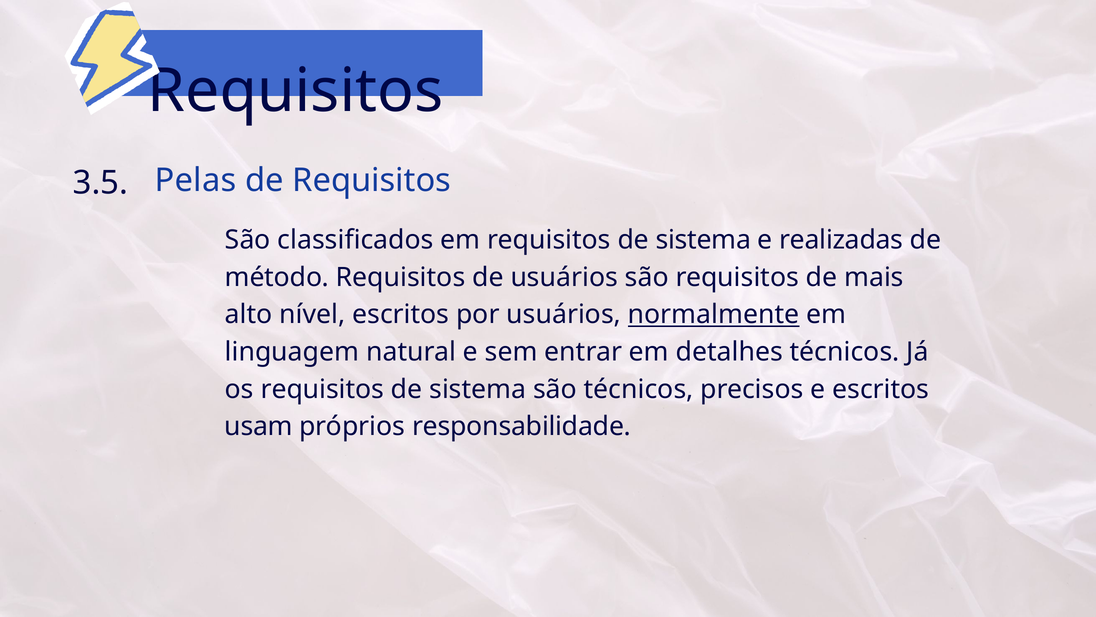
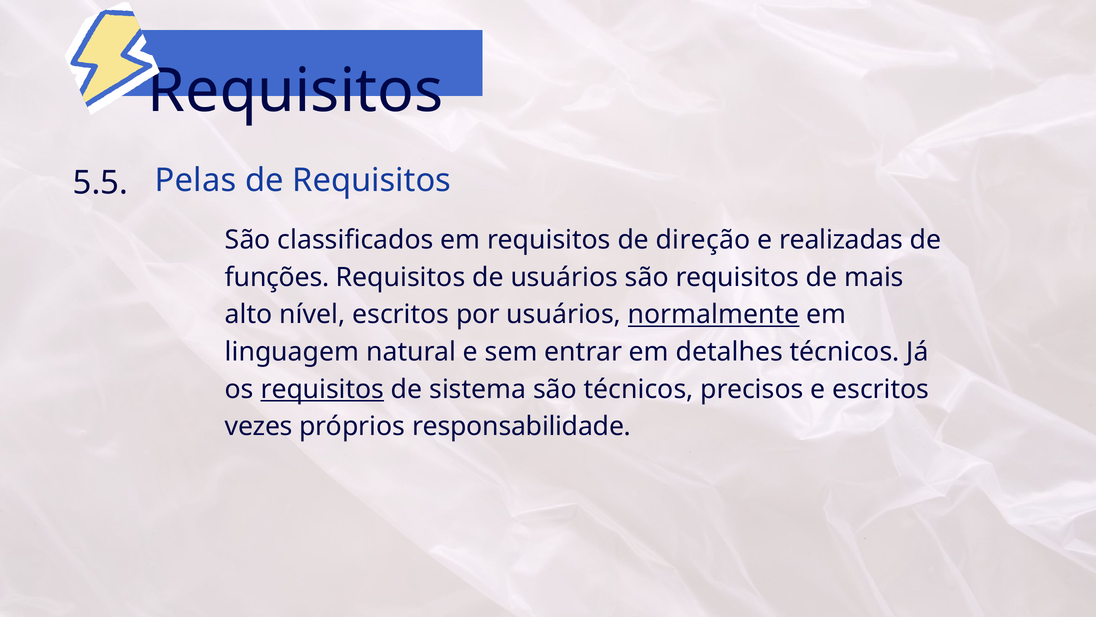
3.5: 3.5 -> 5.5 (100, 183)
em requisitos de sistema: sistema -> direção (703, 240)
método: método -> funções (277, 277)
requisitos underline: none -> present (322, 389)
usam: usam -> vezes (259, 426)
